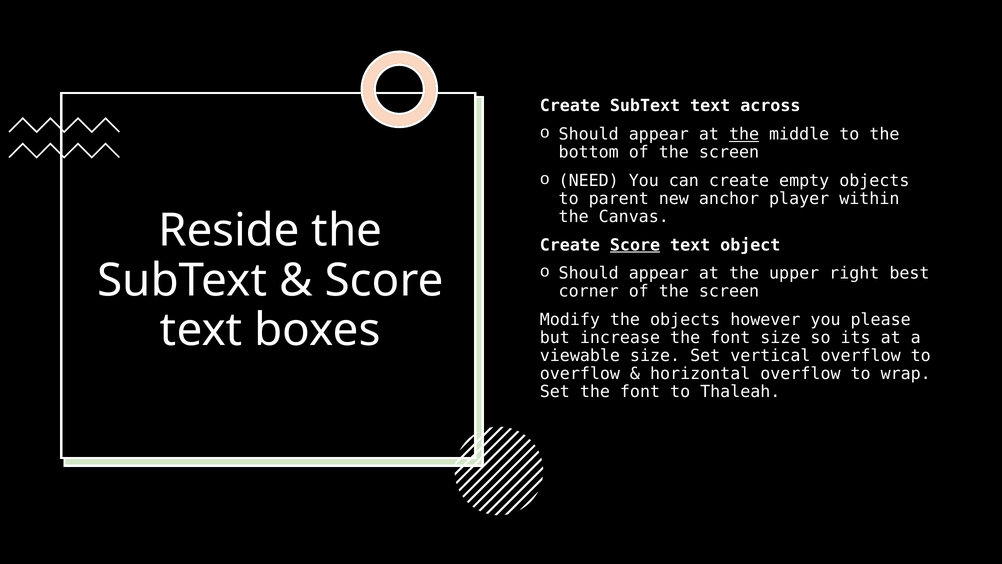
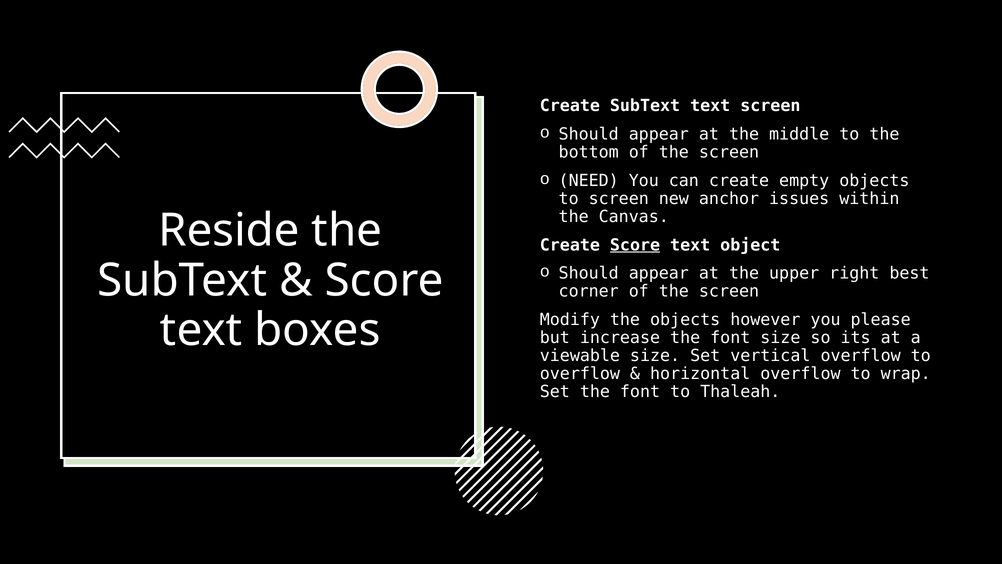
text across: across -> screen (770, 106)
the underline: present -> none (744, 134)
to parent: parent -> screen (619, 198)
player: player -> issues (799, 198)
